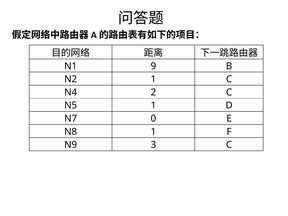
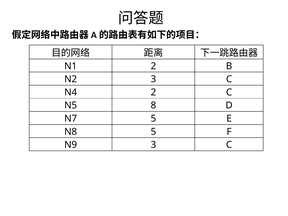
N1 9: 9 -> 2 (153, 66)
N2 1: 1 -> 3 (153, 79)
N5 1: 1 -> 8 (153, 105)
N7 0: 0 -> 5 (153, 119)
N8 1: 1 -> 5 (153, 132)
